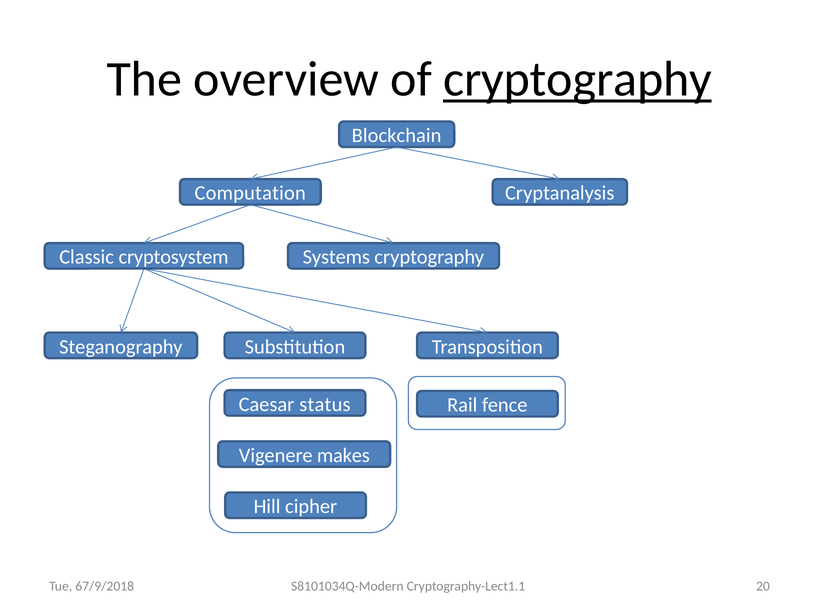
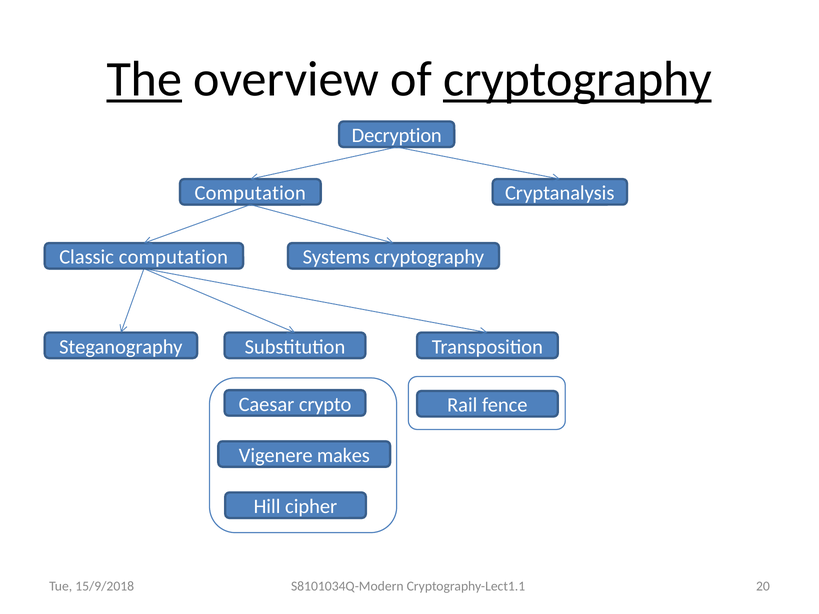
The underline: none -> present (144, 79)
Blockchain: Blockchain -> Decryption (397, 136)
Classic cryptosystem: cryptosystem -> computation (173, 257)
status: status -> crypto (325, 404)
67/9/2018: 67/9/2018 -> 15/9/2018 (105, 587)
